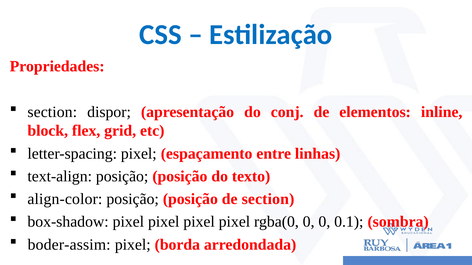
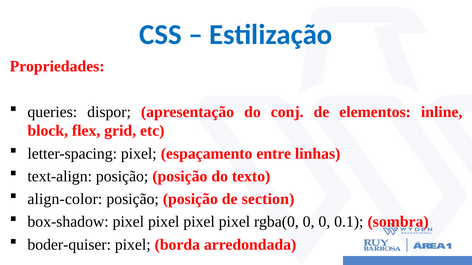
section: section -> queries (52, 112)
boder-assim: boder-assim -> boder-quiser (69, 245)
